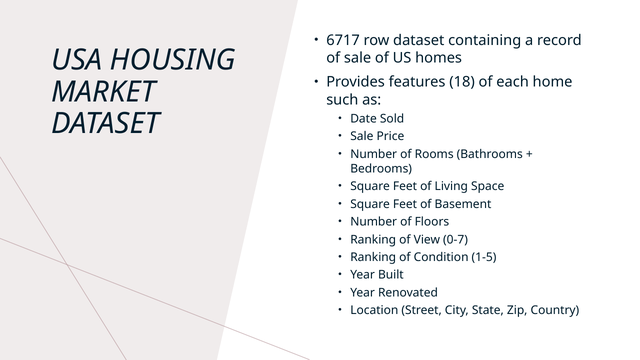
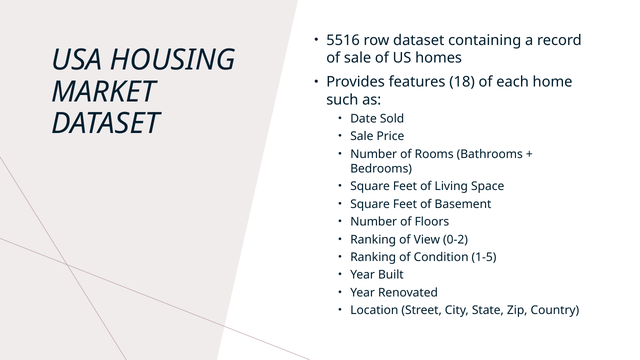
6717: 6717 -> 5516 (343, 40)
0-7: 0-7 -> 0-2 (455, 240)
